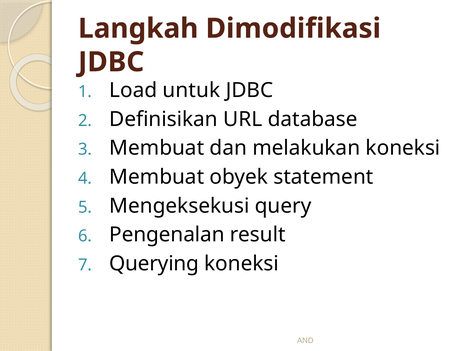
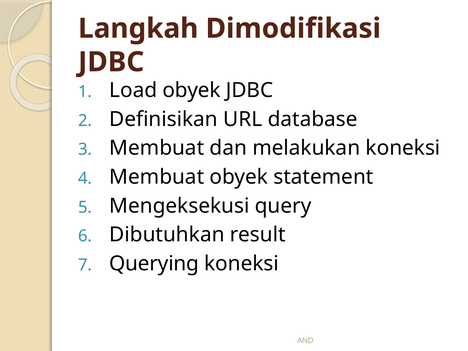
Load untuk: untuk -> obyek (192, 90)
Pengenalan: Pengenalan -> Dibutuhkan (167, 235)
